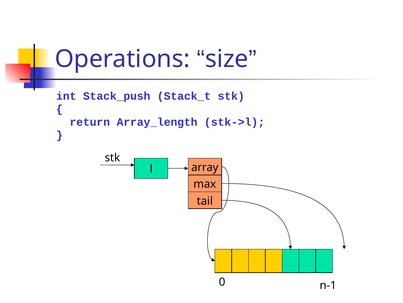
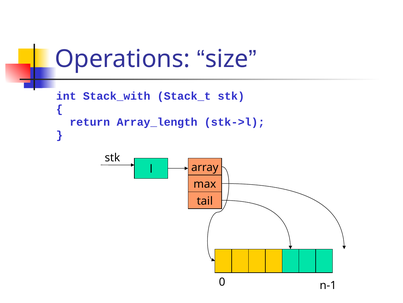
Stack_push: Stack_push -> Stack_with (117, 96)
